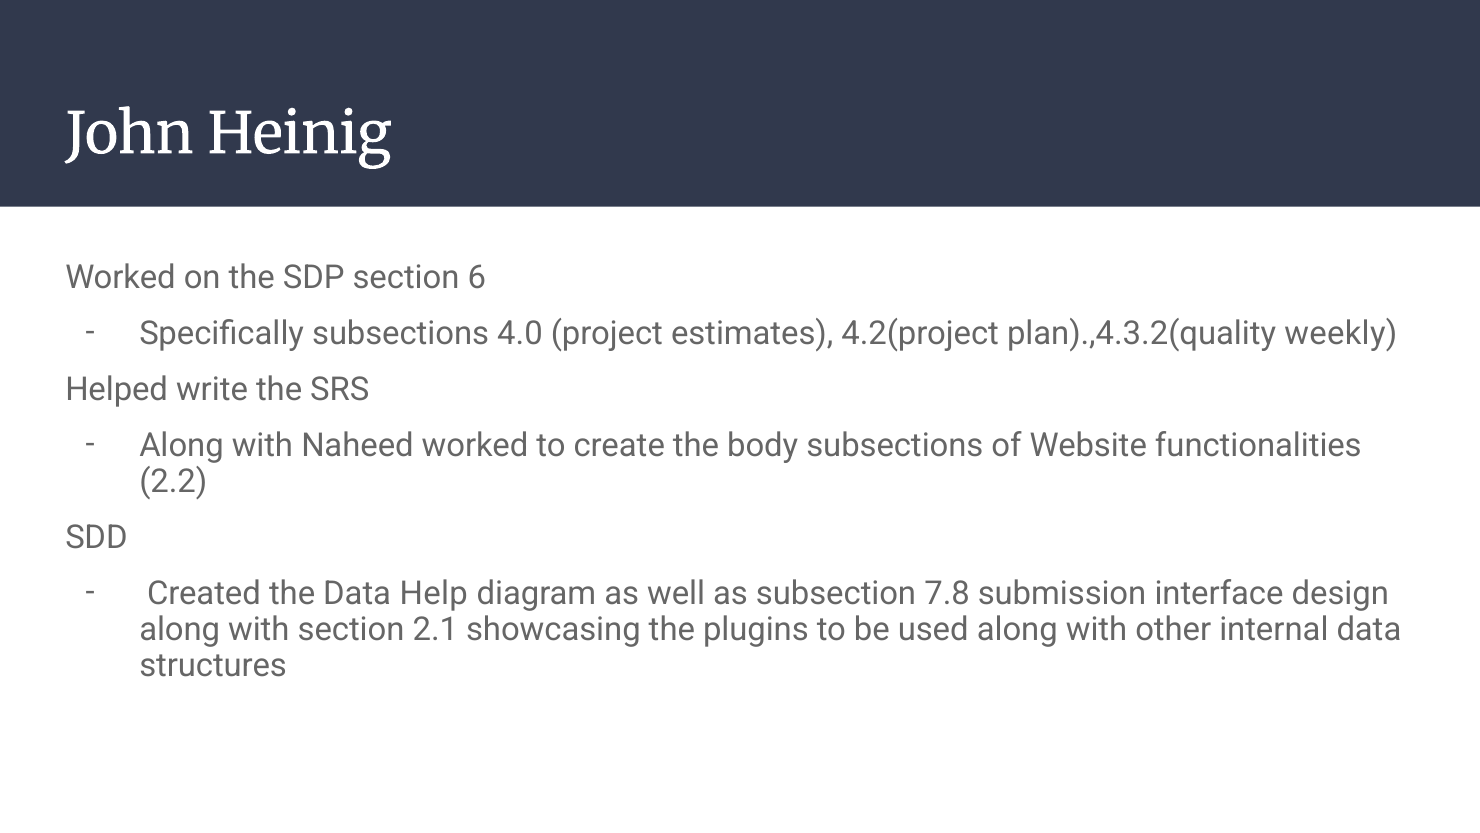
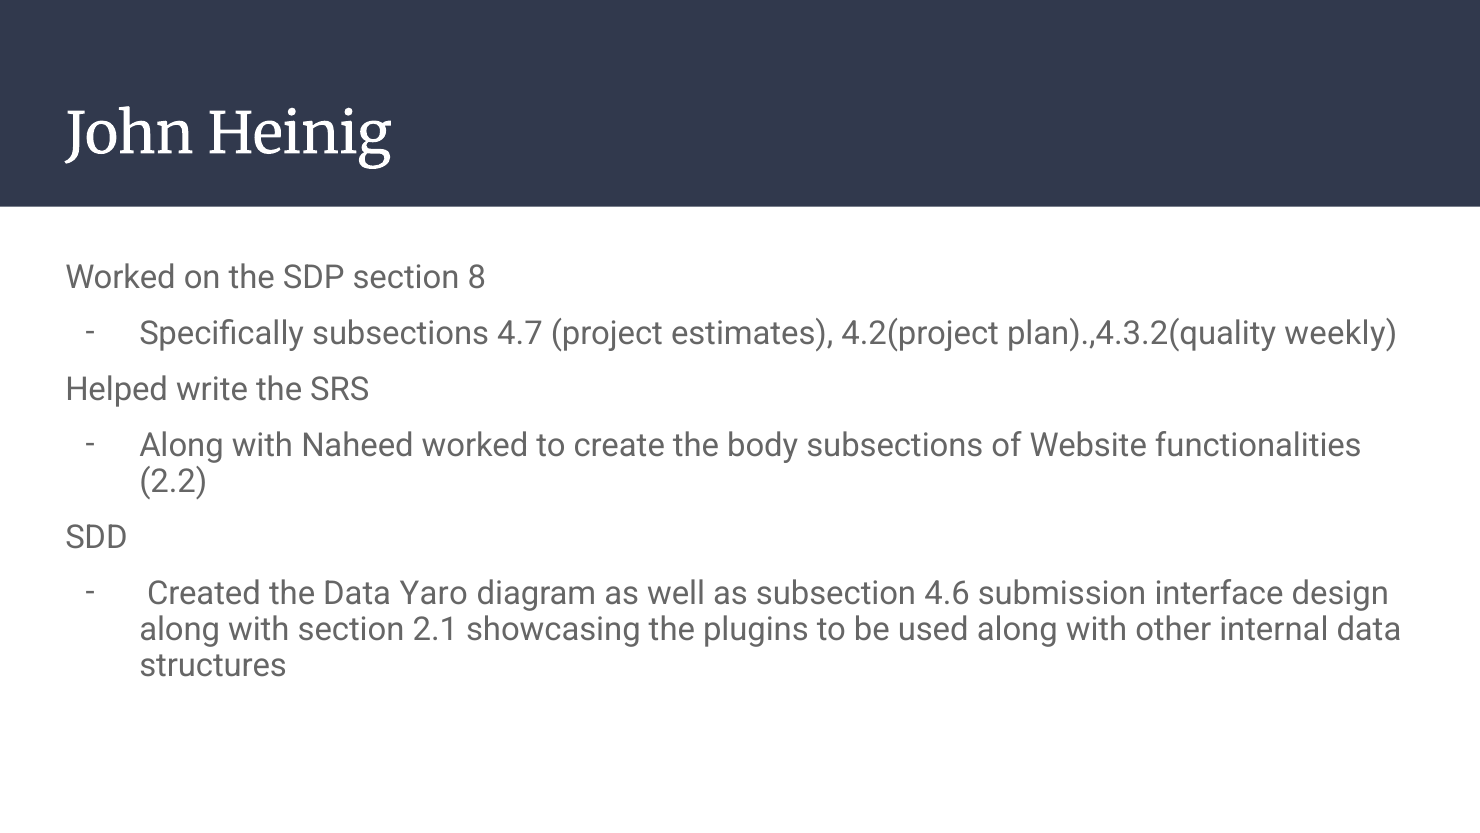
6: 6 -> 8 (477, 277)
4.0: 4.0 -> 4.7 (520, 333)
Help: Help -> Yaro (434, 593)
7.8: 7.8 -> 4.6 (947, 593)
